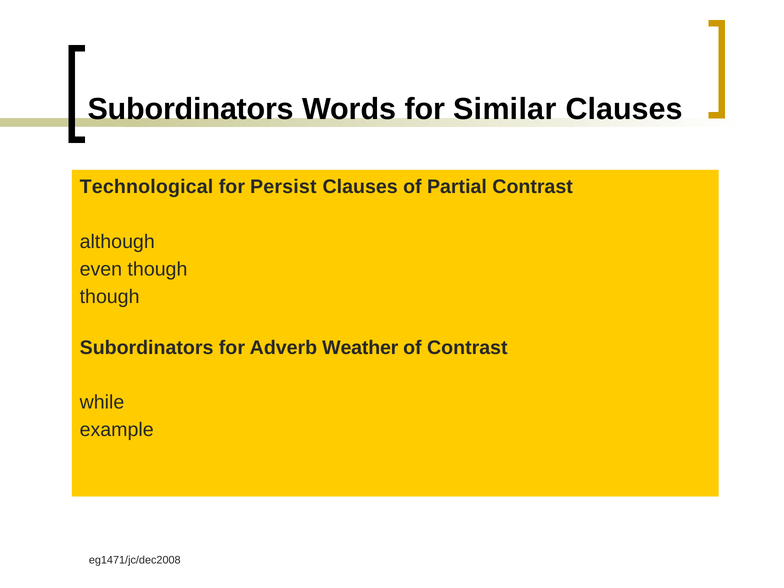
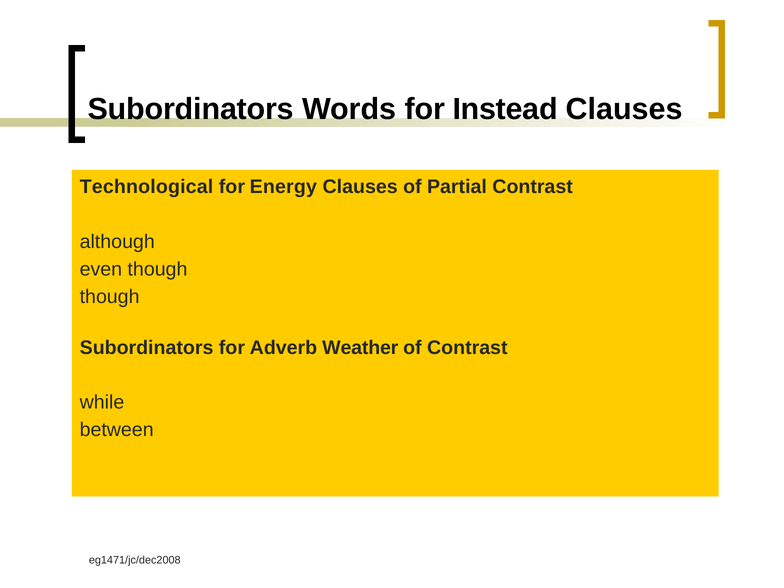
Similar: Similar -> Instead (505, 109)
Persist: Persist -> Energy (283, 187)
example: example -> between (117, 430)
